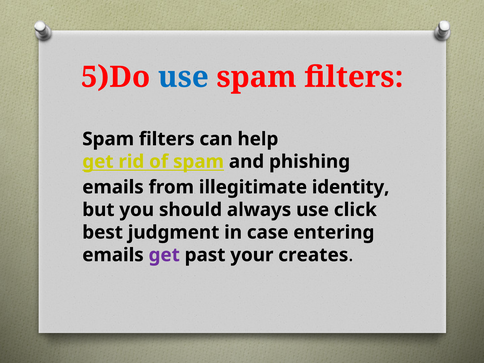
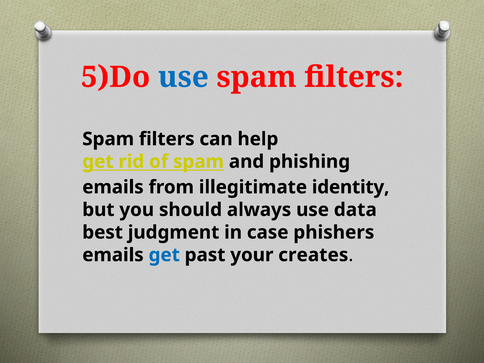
click: click -> data (355, 210)
entering: entering -> phishers (334, 232)
get colour: purple -> blue (164, 255)
